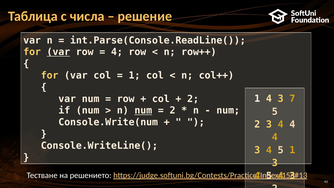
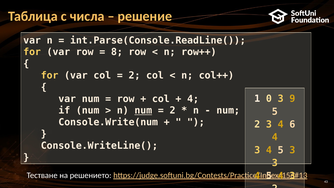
var underline: present -> none (58, 52)
4: 4 -> 8 (117, 52)
1: 1 -> 2 (134, 75)
1 4: 4 -> 0 (269, 99)
7: 7 -> 9 (292, 99)
2: 2 -> 4 (193, 99)
3 4 4: 4 -> 6 (292, 124)
5 1: 1 -> 3 (292, 150)
